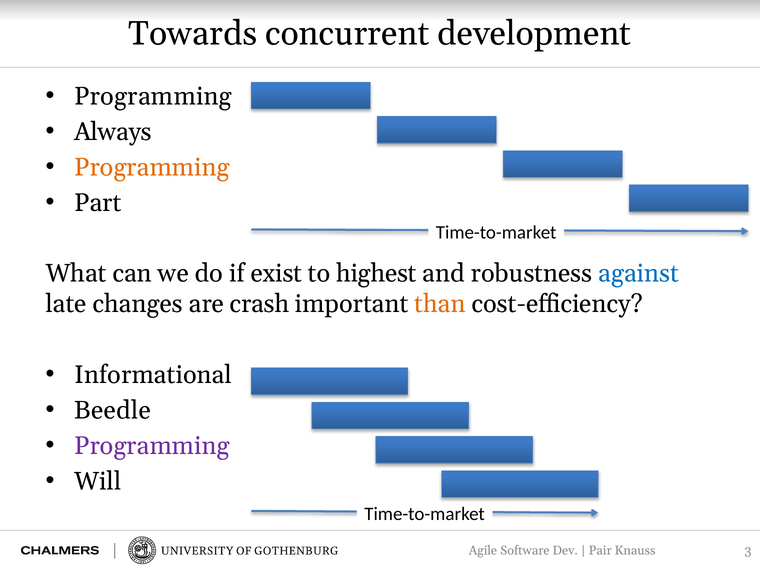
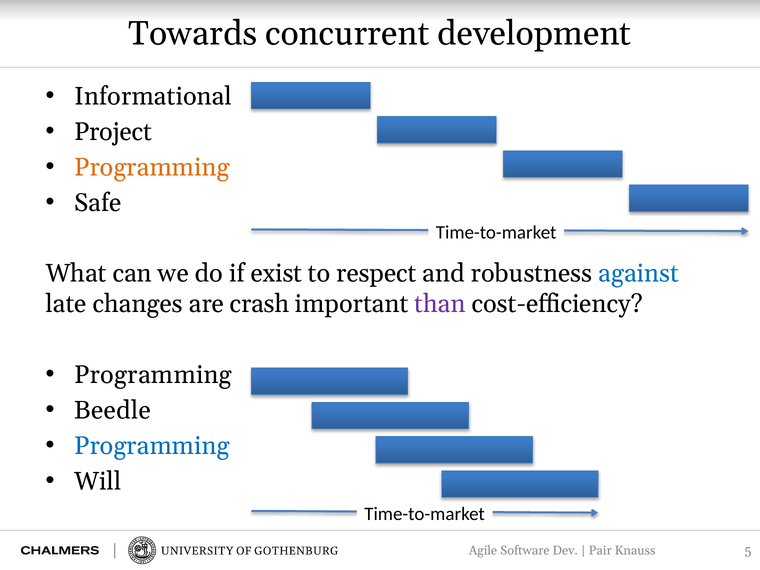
Programming: Programming -> Informational (153, 96)
Always: Always -> Project (113, 132)
Part: Part -> Safe (98, 203)
highest: highest -> respect (376, 274)
than colour: orange -> purple (440, 304)
Informational: Informational -> Programming (153, 375)
Programming colour: purple -> blue (152, 446)
3: 3 -> 5 (748, 550)
